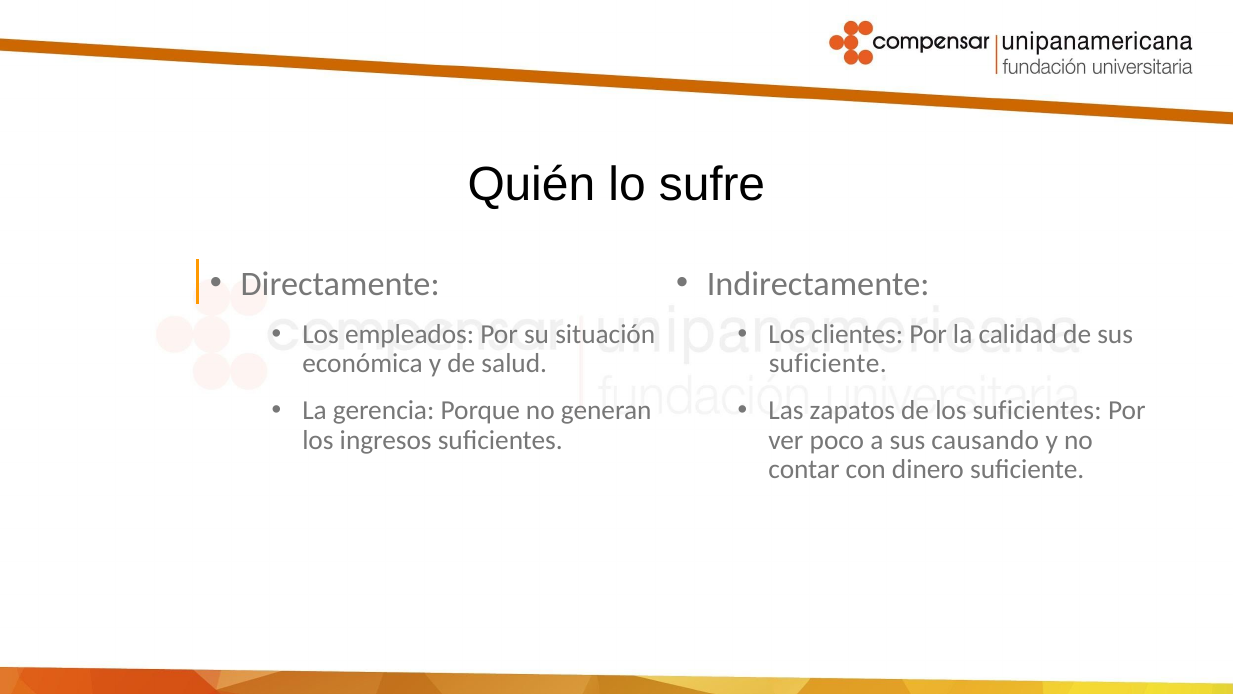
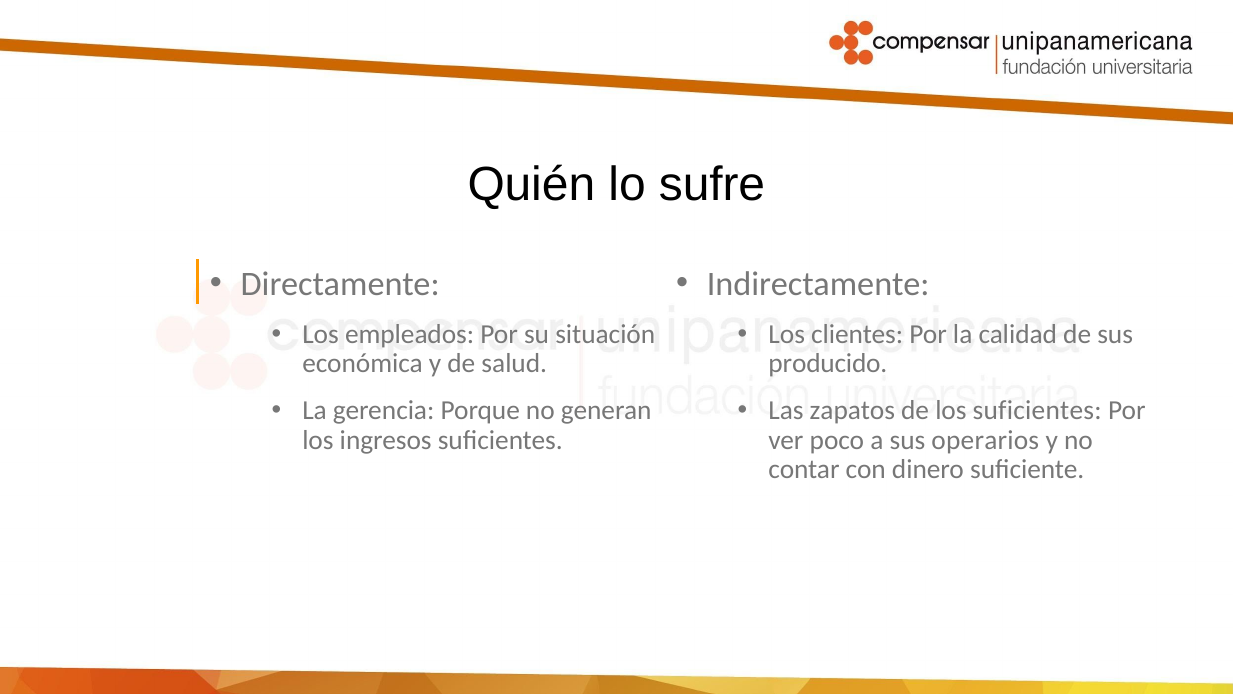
suficiente: suficiente -> producido (828, 364)
causando: causando -> operarios (985, 440)
